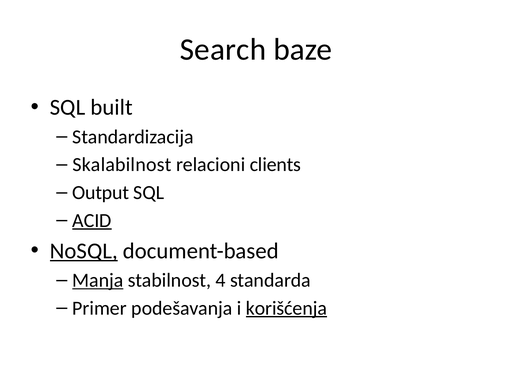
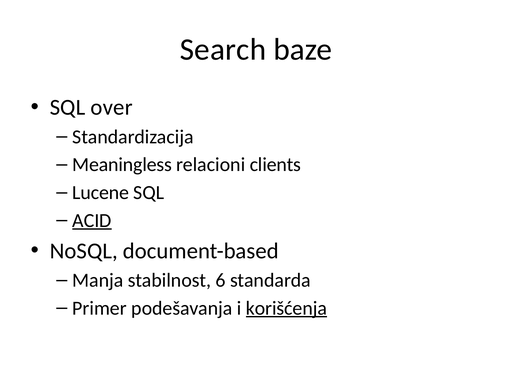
built: built -> over (112, 107)
Skalabilnost: Skalabilnost -> Meaningless (122, 165)
Output: Output -> Lucene (101, 193)
NoSQL underline: present -> none (84, 251)
Manja underline: present -> none (98, 280)
4: 4 -> 6 (221, 280)
